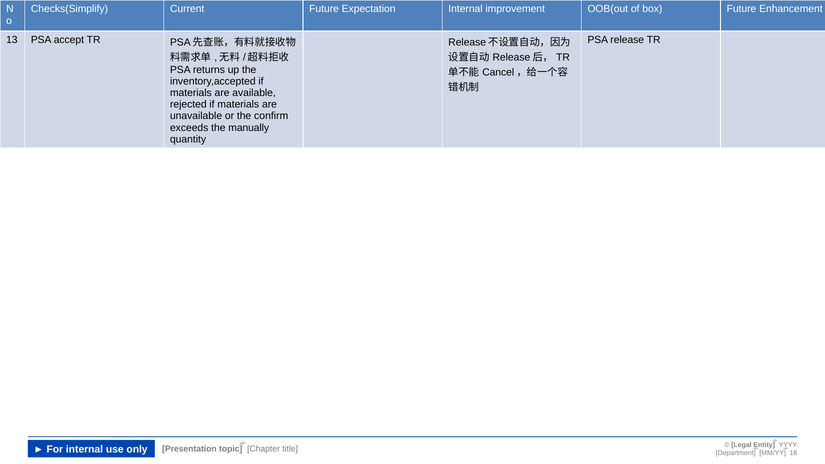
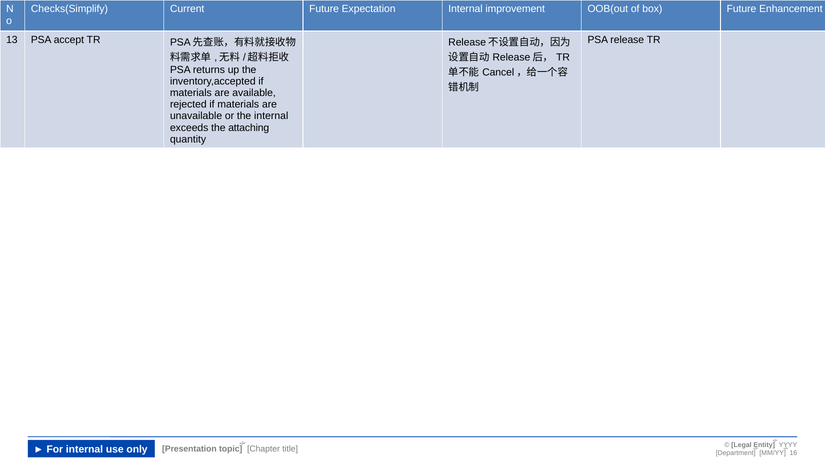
the confirm: confirm -> internal (271, 116)
manually: manually -> attaching (249, 128)
